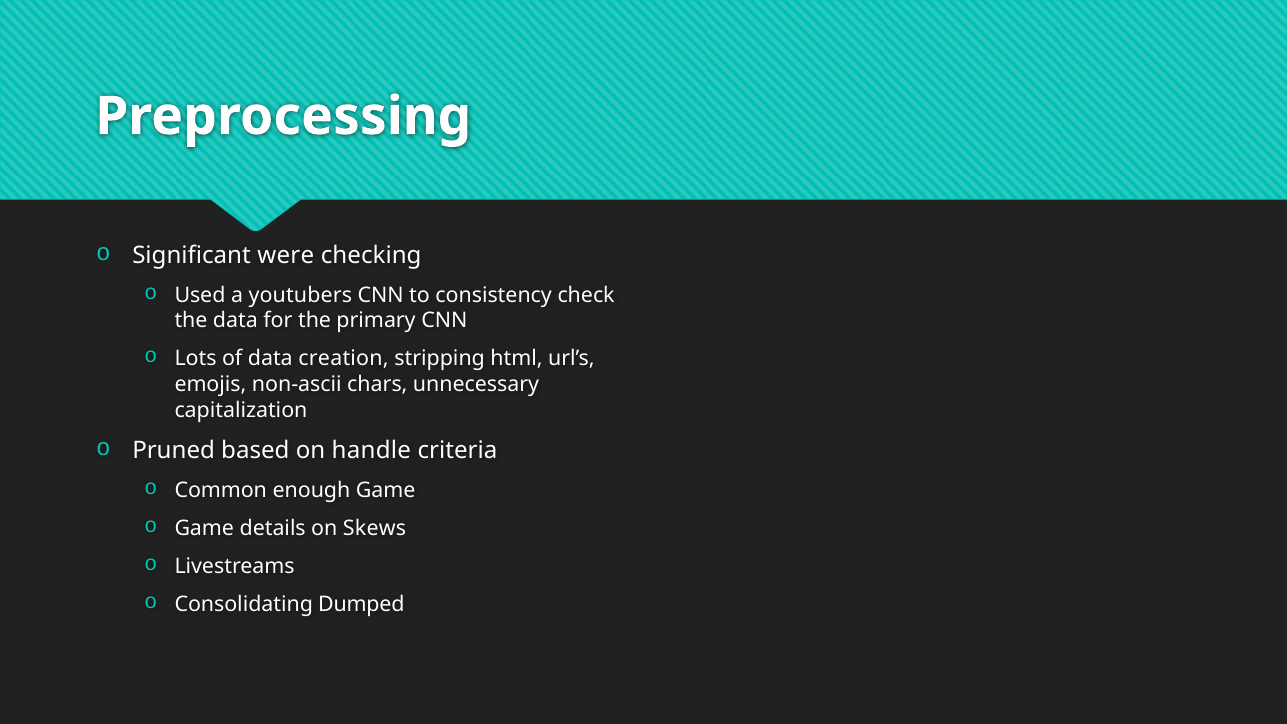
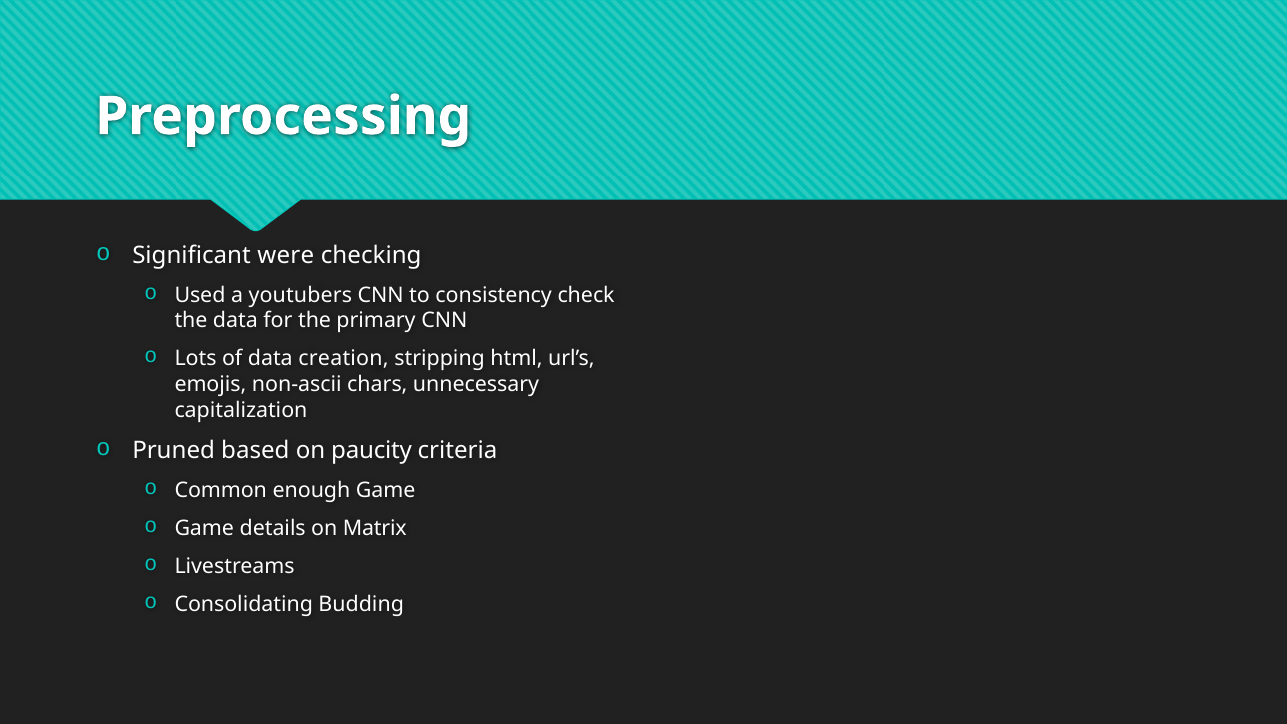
handle: handle -> paucity (372, 451)
Skews: Skews -> Matrix (375, 528)
Dumped: Dumped -> Budding (361, 604)
